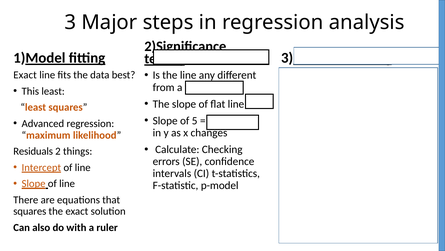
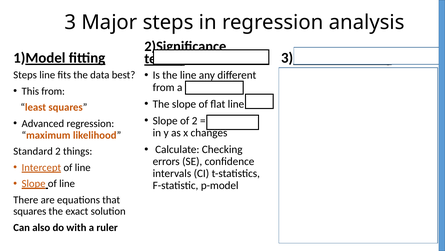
Exact: Exact -> Steps (25, 75)
This least: least -> from (53, 91)
of 5: 5 -> 2 (195, 120)
Residuals: Residuals -> Standard (33, 151)
